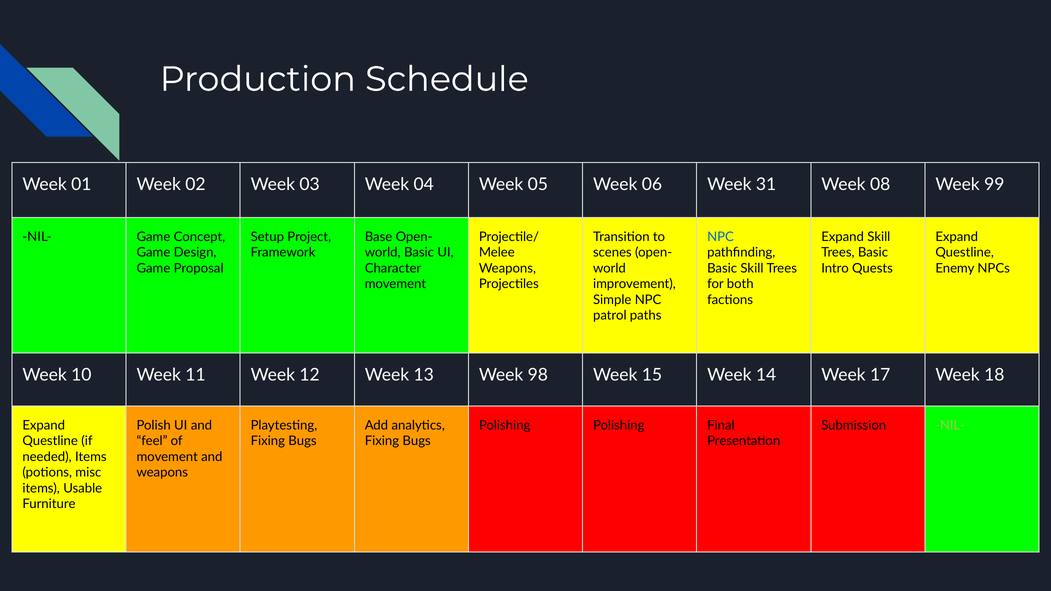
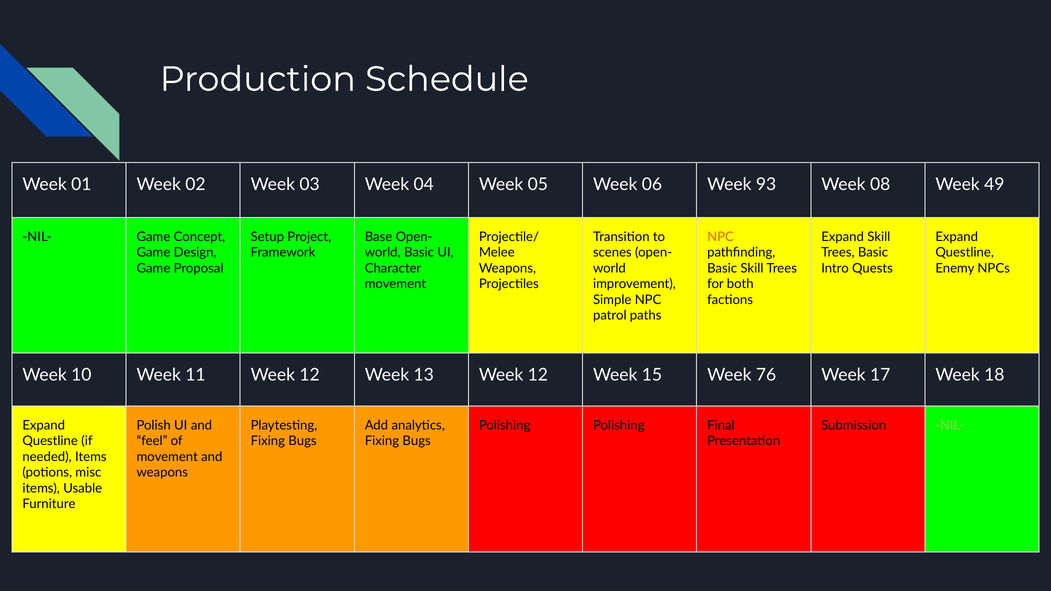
31: 31 -> 93 (766, 185)
99: 99 -> 49 (994, 185)
NPC colour: blue -> orange (720, 237)
13 Week 98: 98 -> 12 (538, 375)
14: 14 -> 76 (766, 375)
